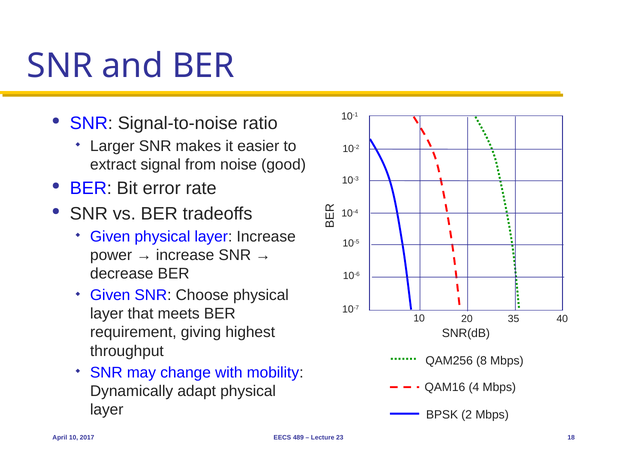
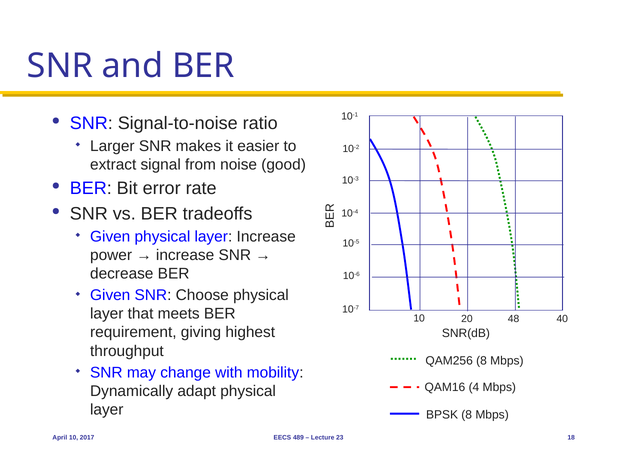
35: 35 -> 48 (514, 319)
BPSK 2: 2 -> 8 (467, 415)
